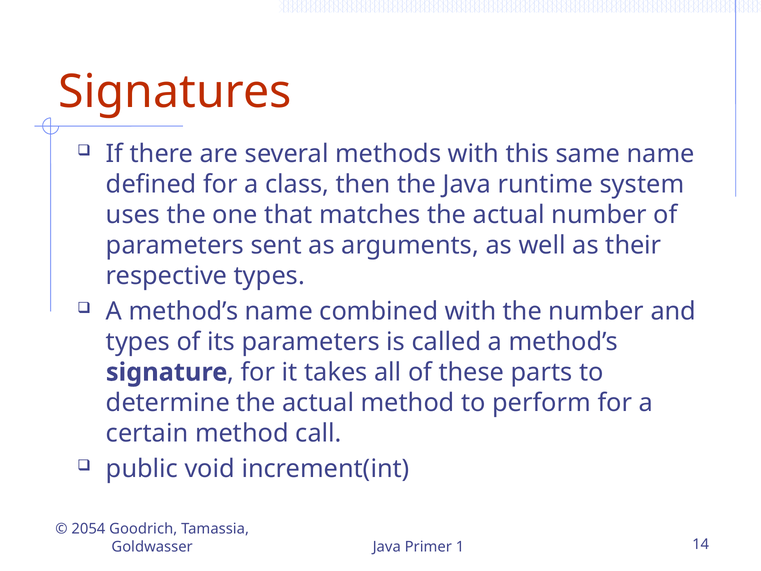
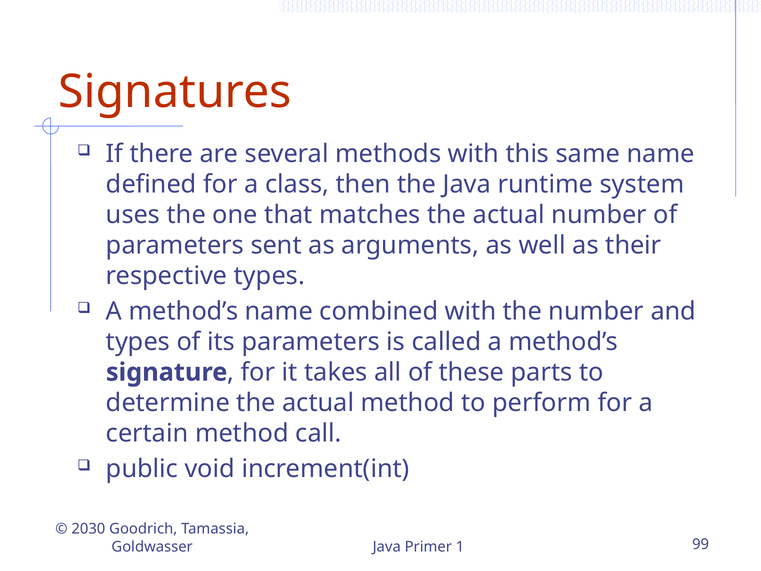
2054: 2054 -> 2030 (88, 529)
14: 14 -> 99 (701, 544)
